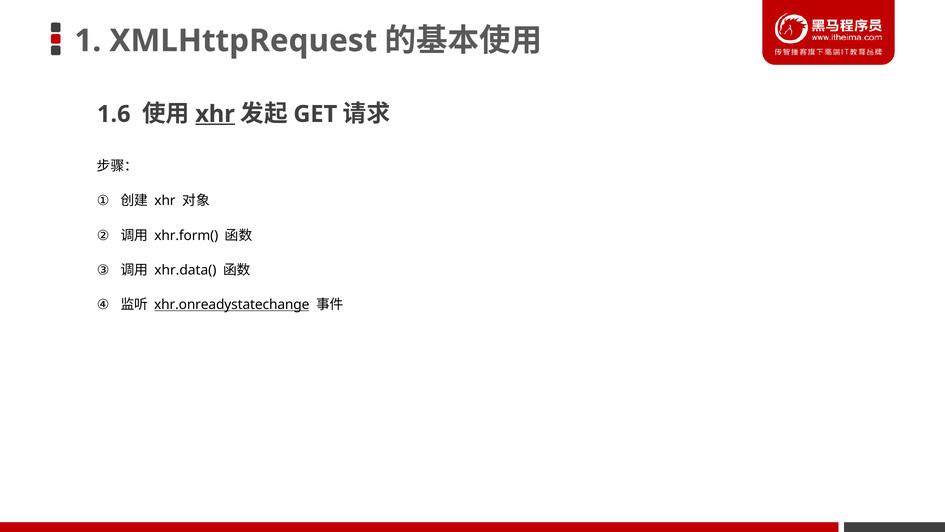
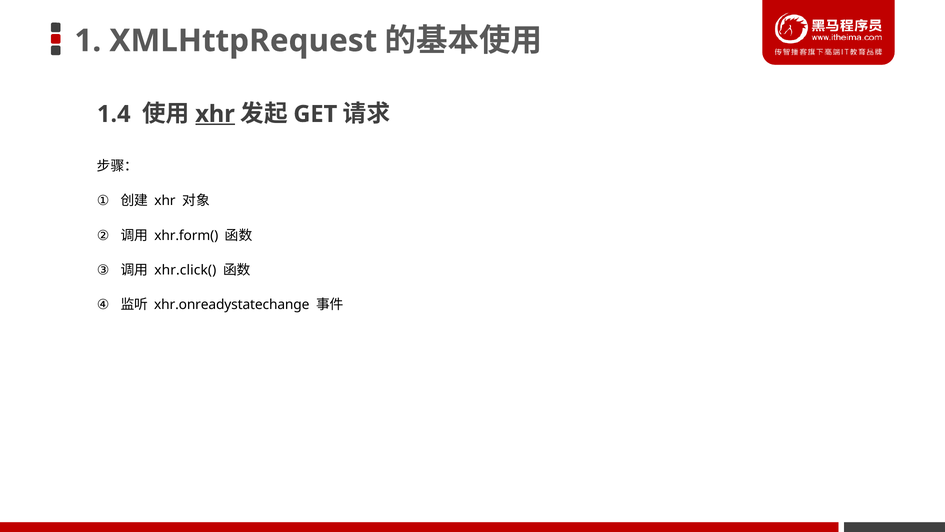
1.6: 1.6 -> 1.4 (114, 114)
xhr.data(: xhr.data( -> xhr.click( (185, 270)
xhr.onreadystatechange underline: present -> none (232, 305)
